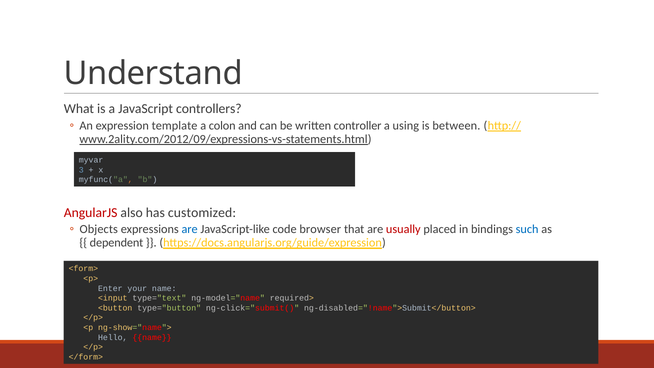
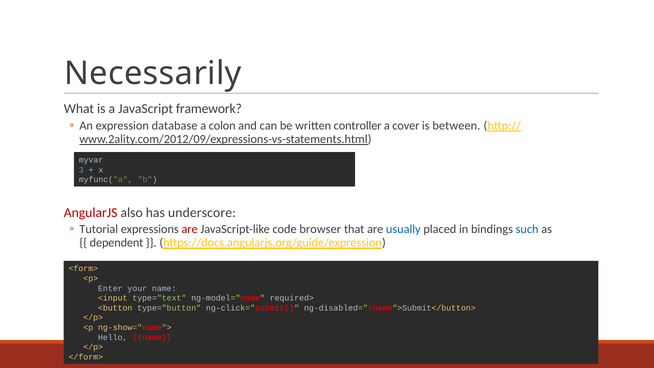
Understand: Understand -> Necessarily (153, 73)
controllers: controllers -> framework (209, 109)
template: template -> database (175, 126)
using: using -> cover (406, 126)
customized: customized -> underscore (202, 213)
Objects: Objects -> Tutorial (99, 229)
are colour: blue -> red (190, 229)
usually colour: red -> blue (403, 229)
